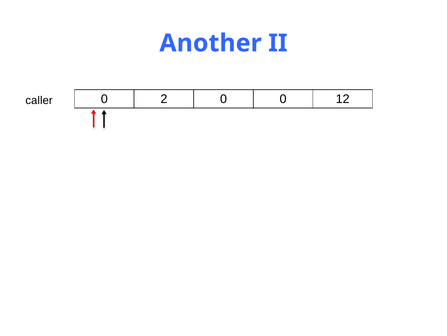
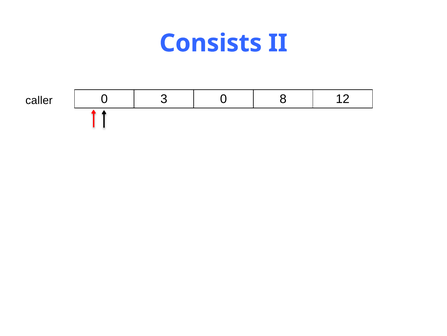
Another: Another -> Consists (211, 43)
2: 2 -> 3 (164, 99)
0 0: 0 -> 8 (283, 99)
